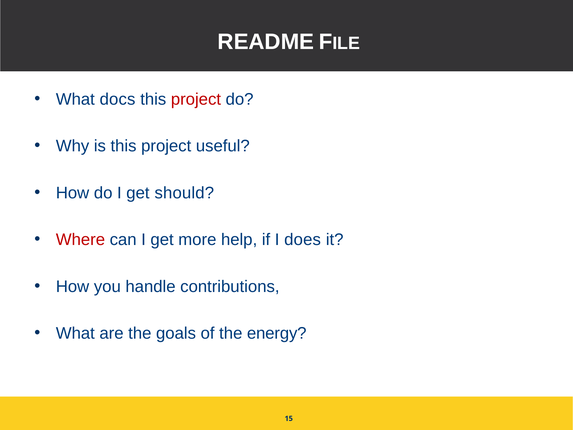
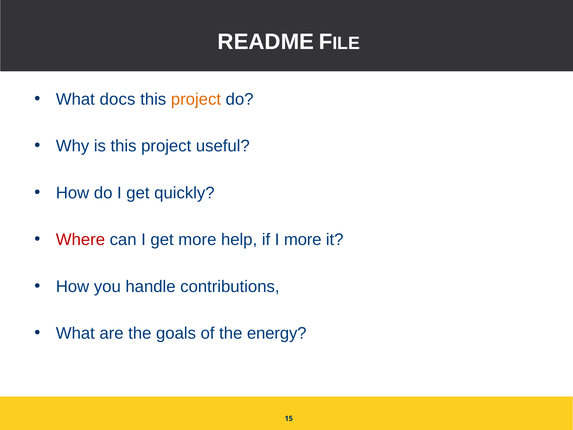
project colour: red -> orange (196, 99)
should: should -> quickly (184, 193)
I does: does -> more (303, 240)
